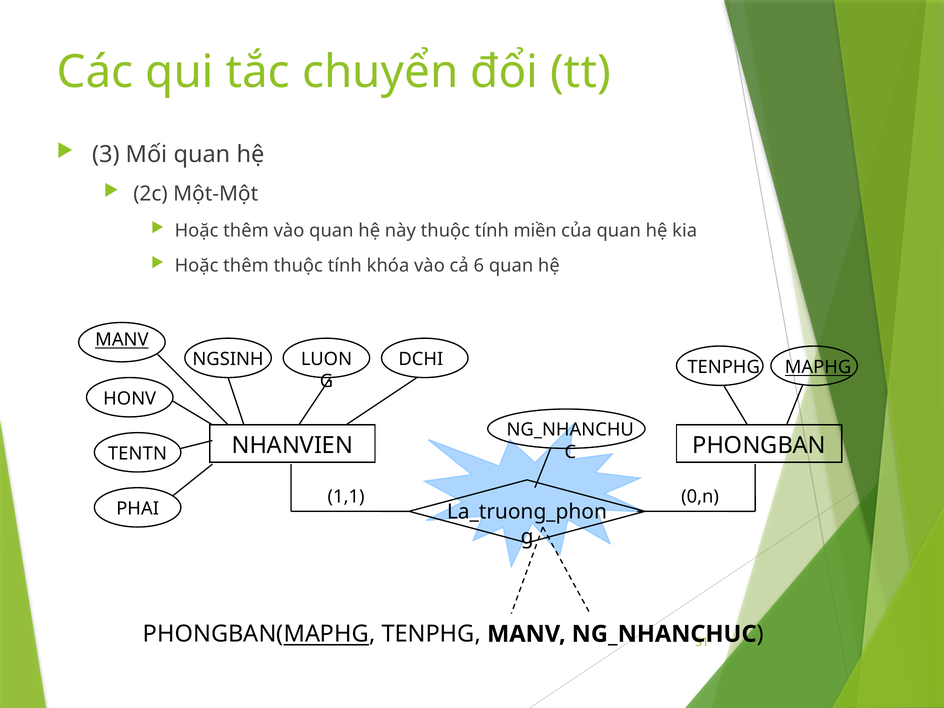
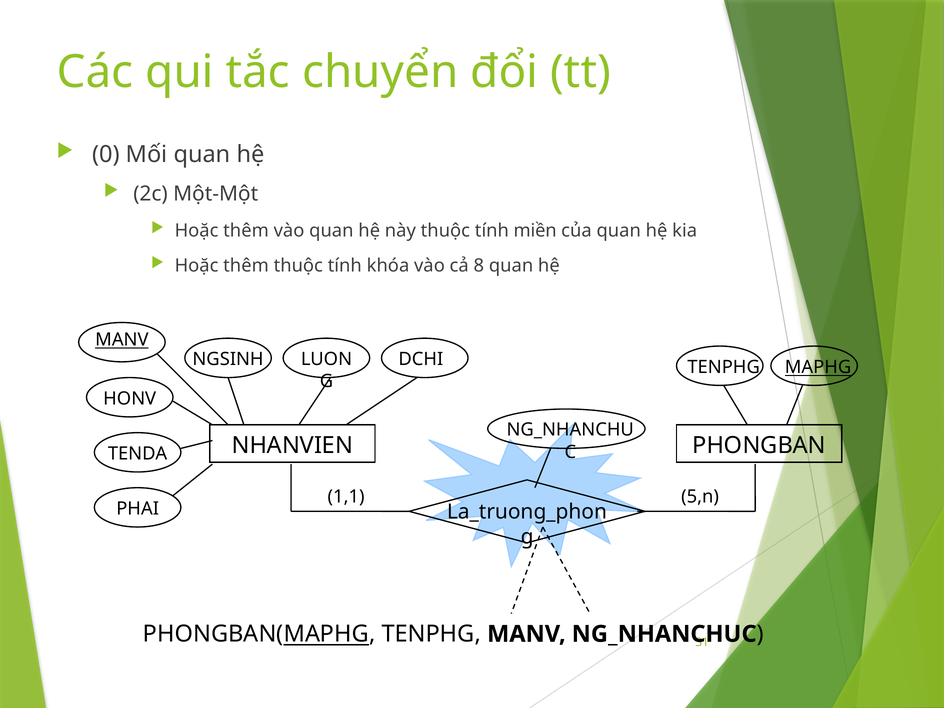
3: 3 -> 0 (106, 154)
6: 6 -> 8 (479, 266)
TENTN: TENTN -> TENDA (138, 454)
0,n: 0,n -> 5,n (700, 497)
